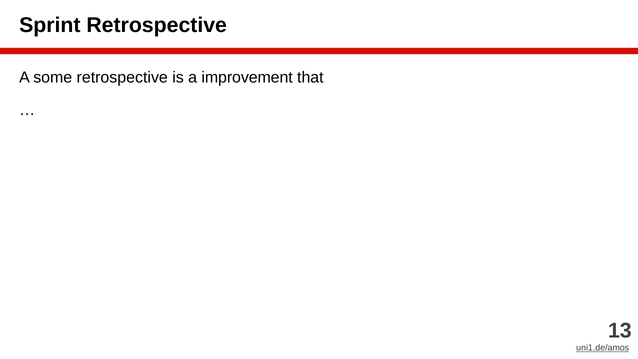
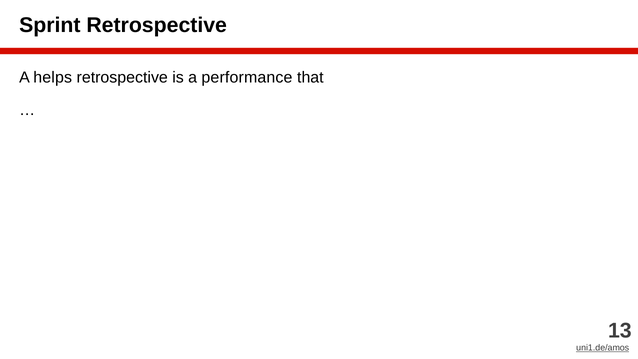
some: some -> helps (53, 77)
improvement: improvement -> performance (247, 77)
